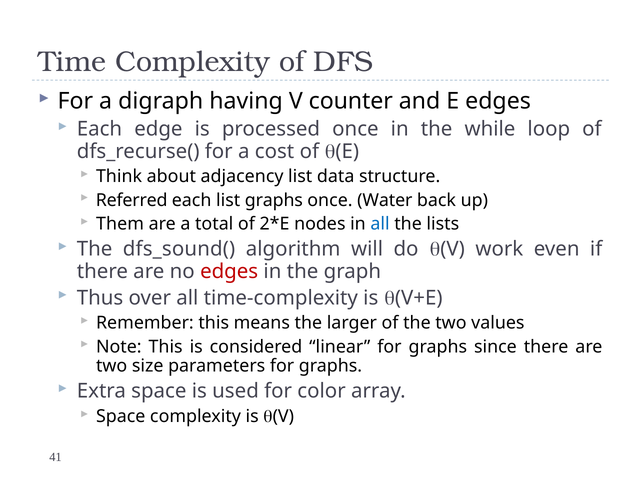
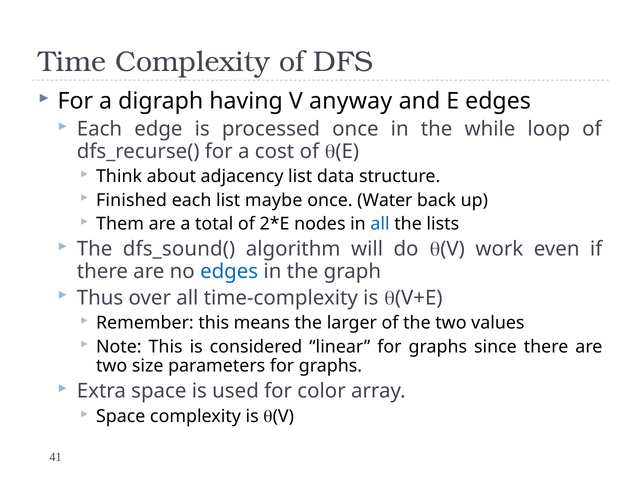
counter: counter -> anyway (351, 101)
Referred: Referred -> Finished (132, 200)
list graphs: graphs -> maybe (274, 200)
edges colour: red -> blue (229, 271)
